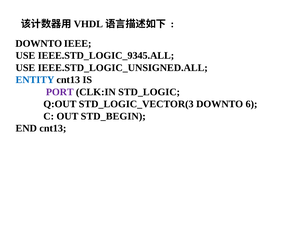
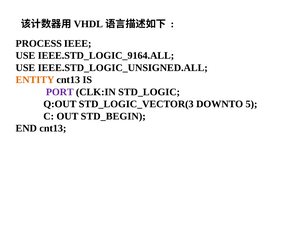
DOWNTO: DOWNTO -> PROCESS (39, 44)
IEEE.STD_LOGIC_9345.ALL: IEEE.STD_LOGIC_9345.ALL -> IEEE.STD_LOGIC_9164.ALL (106, 56)
ENTITY colour: blue -> orange (35, 80)
6: 6 -> 5 (252, 104)
